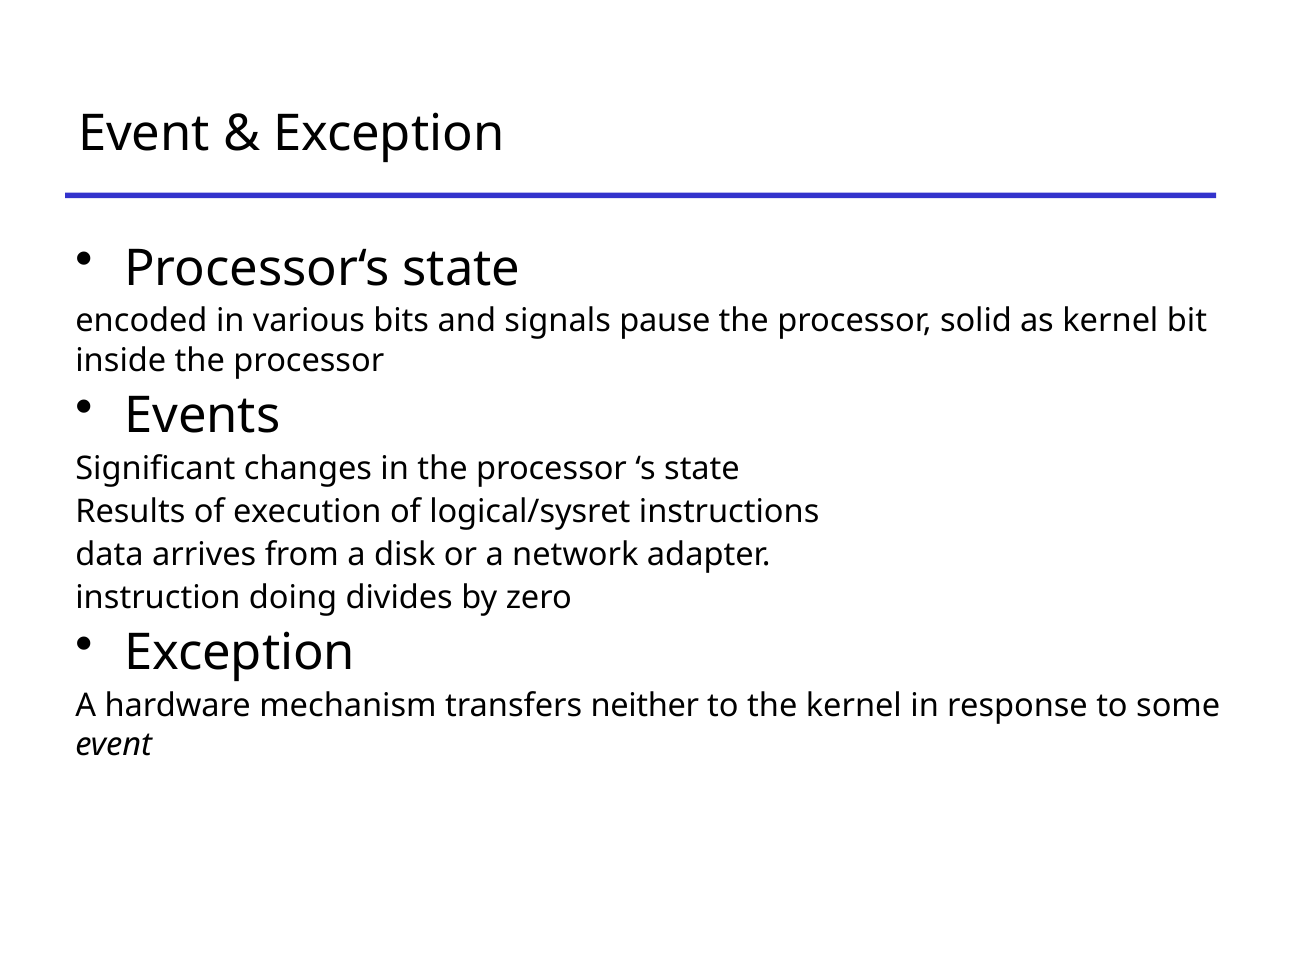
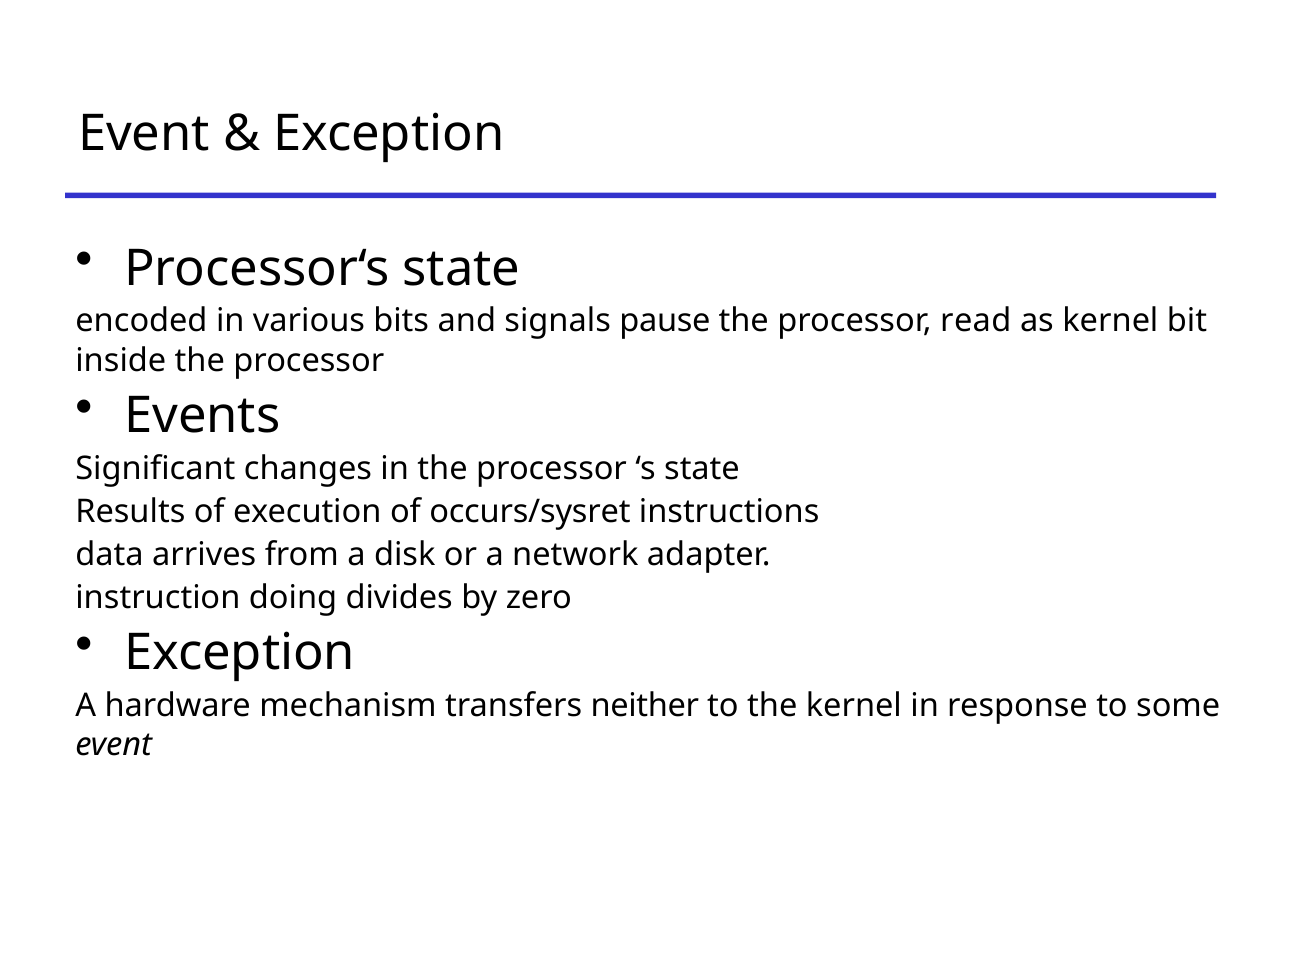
solid: solid -> read (976, 321)
logical/sysret: logical/sysret -> occurs/sysret (530, 512)
